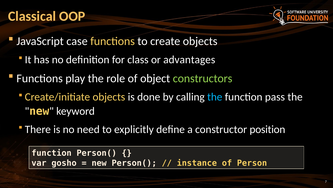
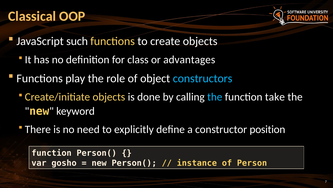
case: case -> such (77, 41)
constructors colour: light green -> light blue (203, 78)
pass: pass -> take (275, 97)
